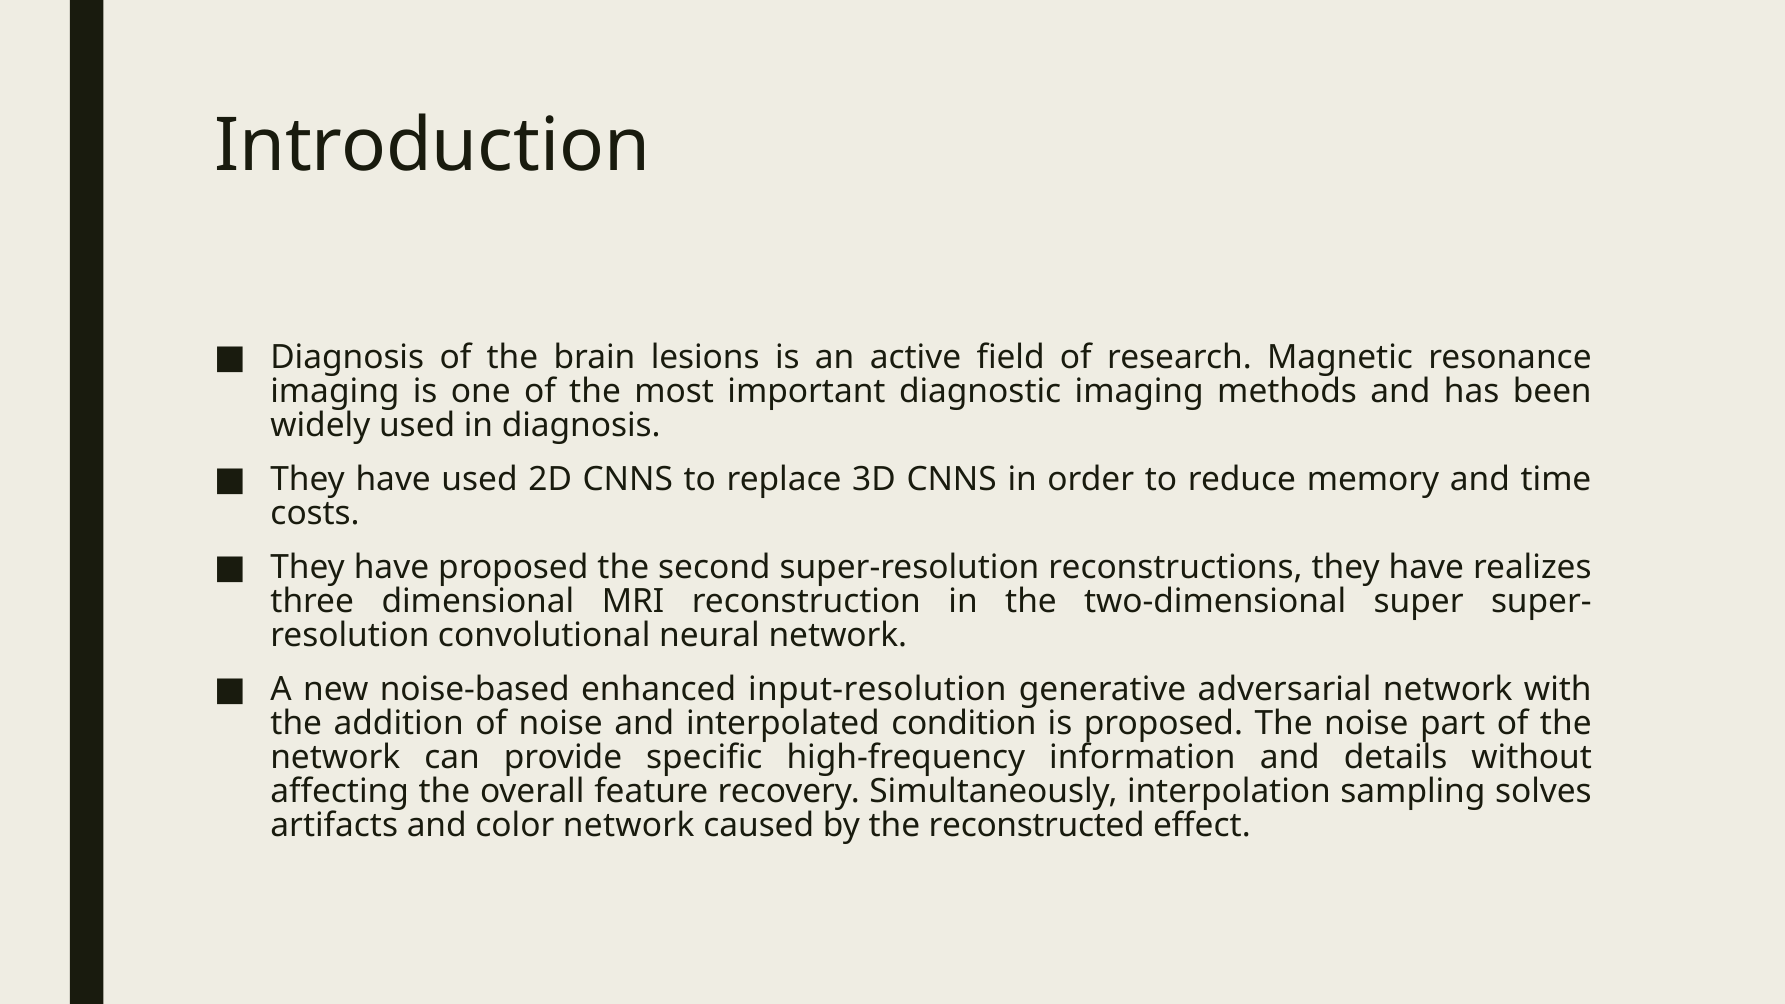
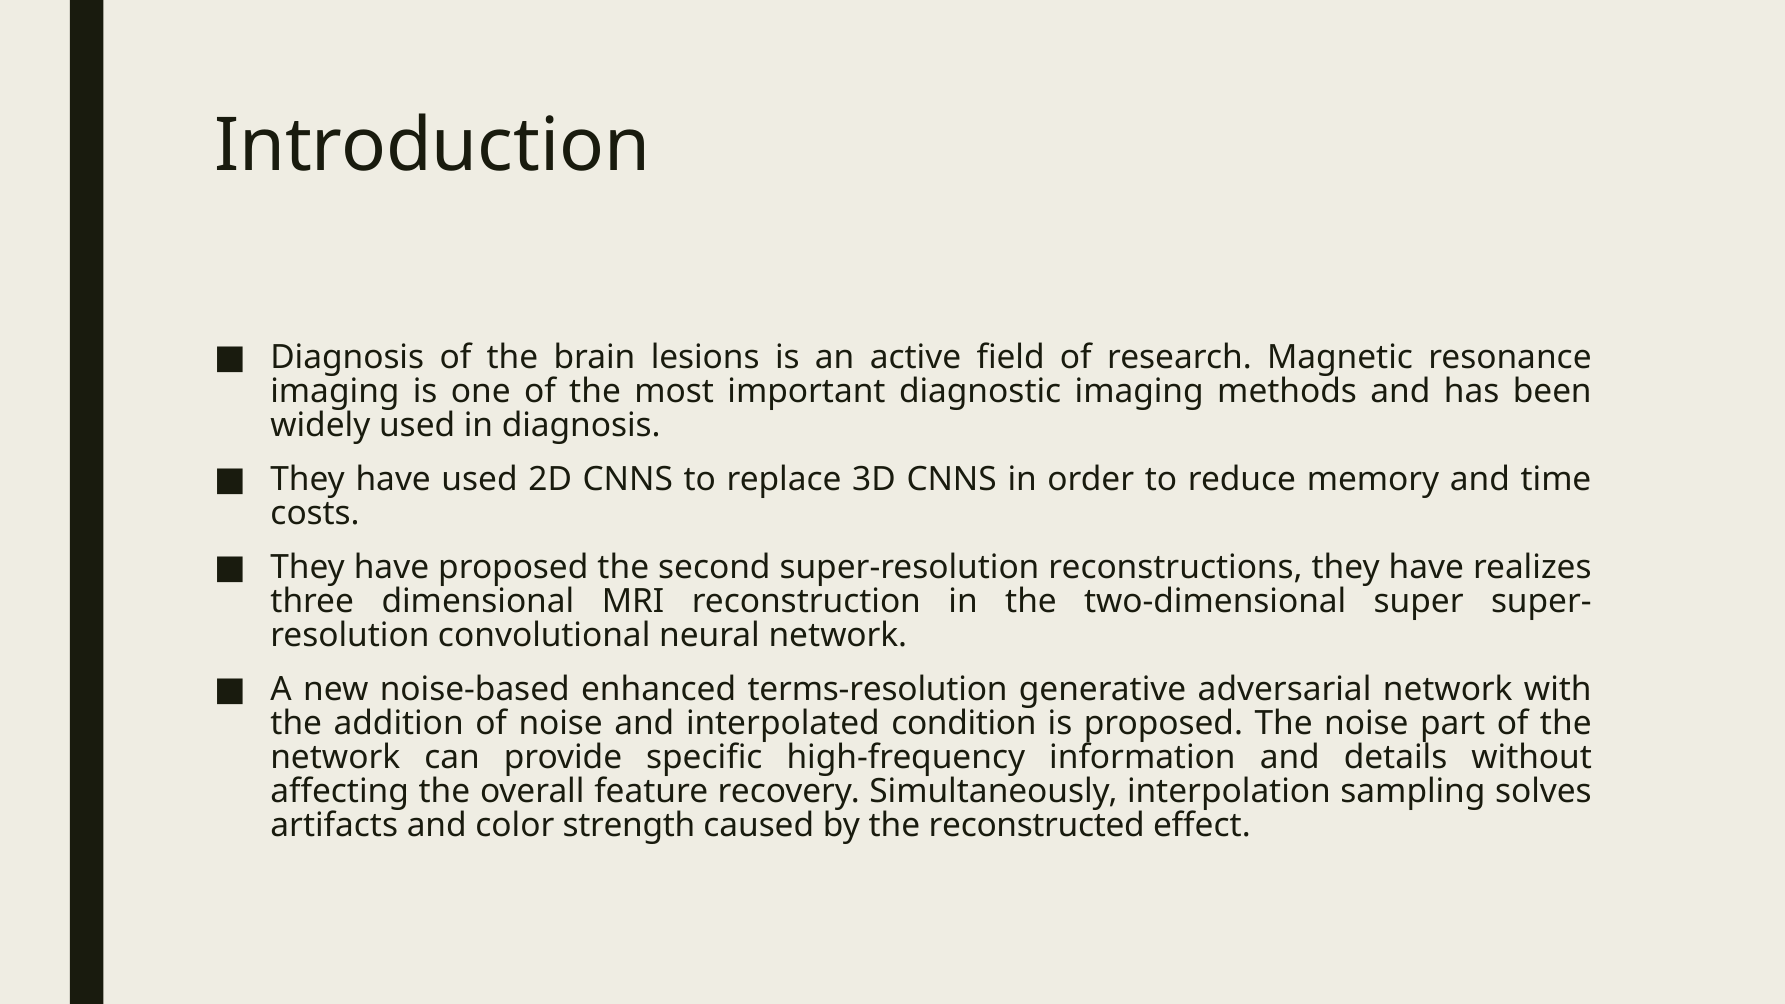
input-resolution: input-resolution -> terms-resolution (878, 690)
color network: network -> strength (629, 826)
